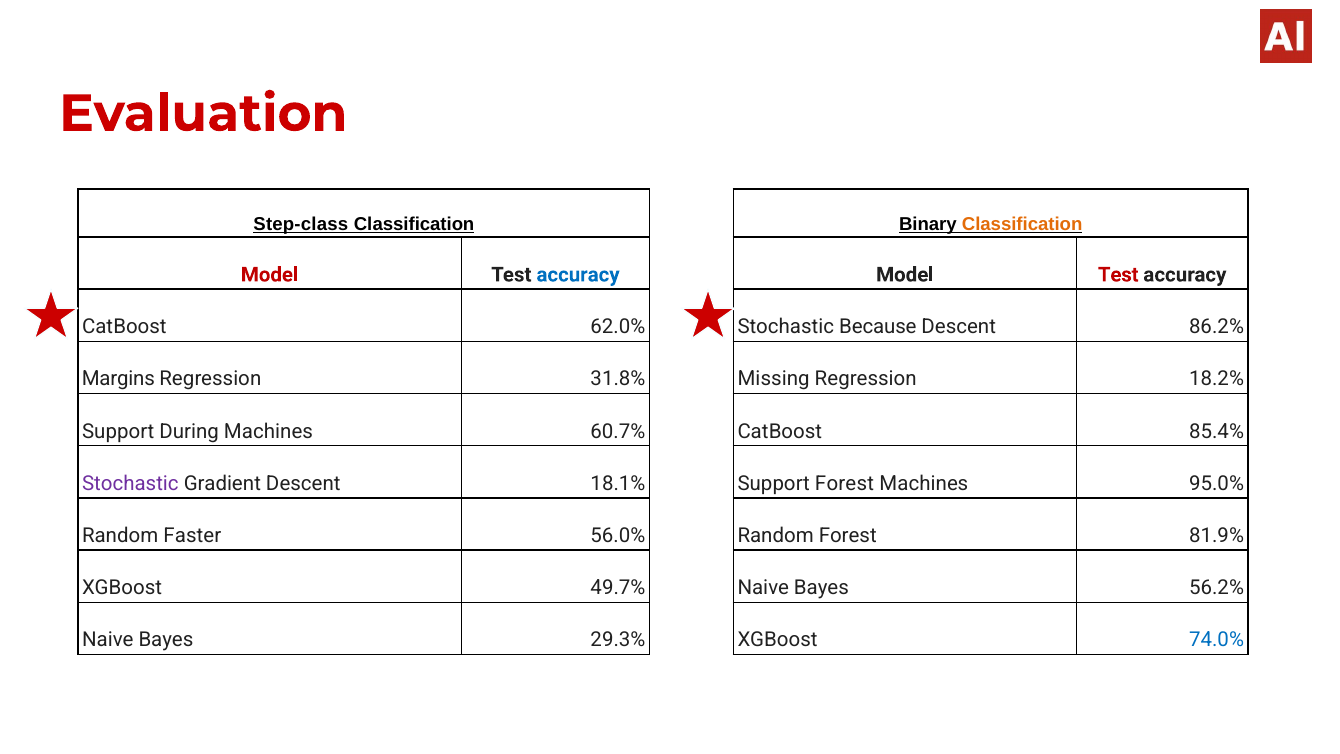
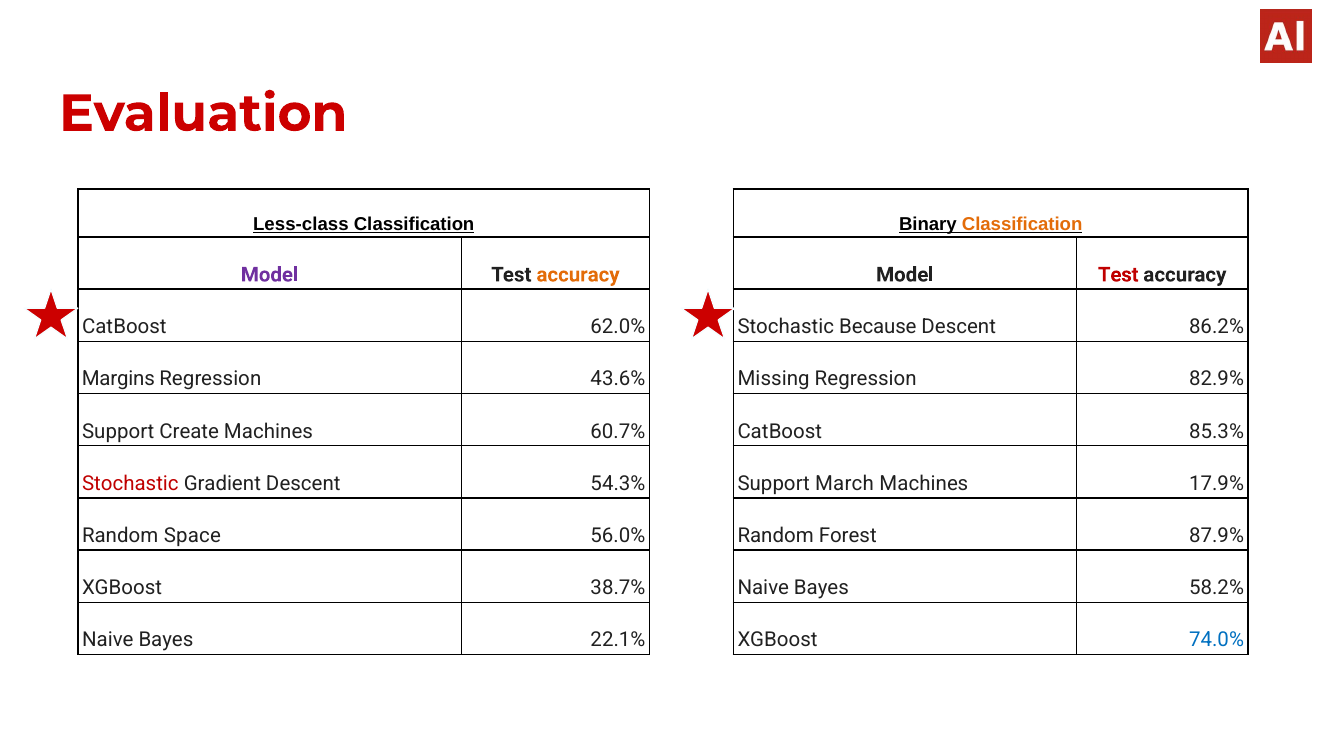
Step-class: Step-class -> Less-class (301, 224)
Model colour: red -> purple (270, 275)
accuracy colour: blue -> orange (578, 275)
31.8%: 31.8% -> 43.6% (618, 379)
18.2%: 18.2% -> 82.9% (1217, 379)
During: During -> Create (189, 431)
85.4%: 85.4% -> 85.3% (1217, 431)
Stochastic colour: purple -> red (130, 483)
18.1%: 18.1% -> 54.3% (618, 483)
Support Forest: Forest -> March (845, 483)
95.0%: 95.0% -> 17.9% (1217, 483)
Faster: Faster -> Space (192, 536)
81.9%: 81.9% -> 87.9% (1217, 536)
49.7%: 49.7% -> 38.7% (618, 588)
56.2%: 56.2% -> 58.2% (1217, 588)
29.3%: 29.3% -> 22.1% (618, 640)
